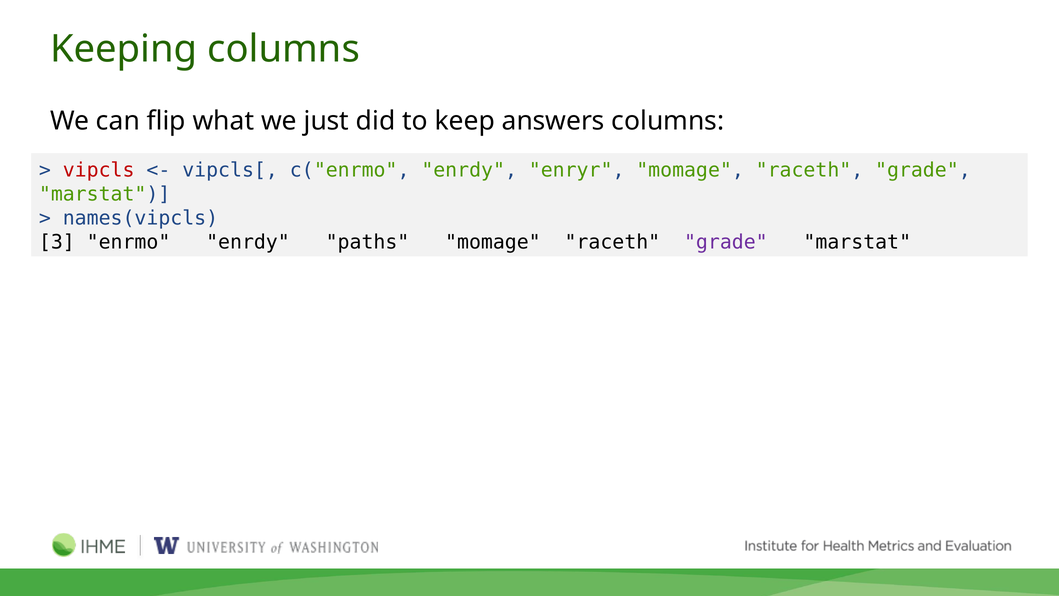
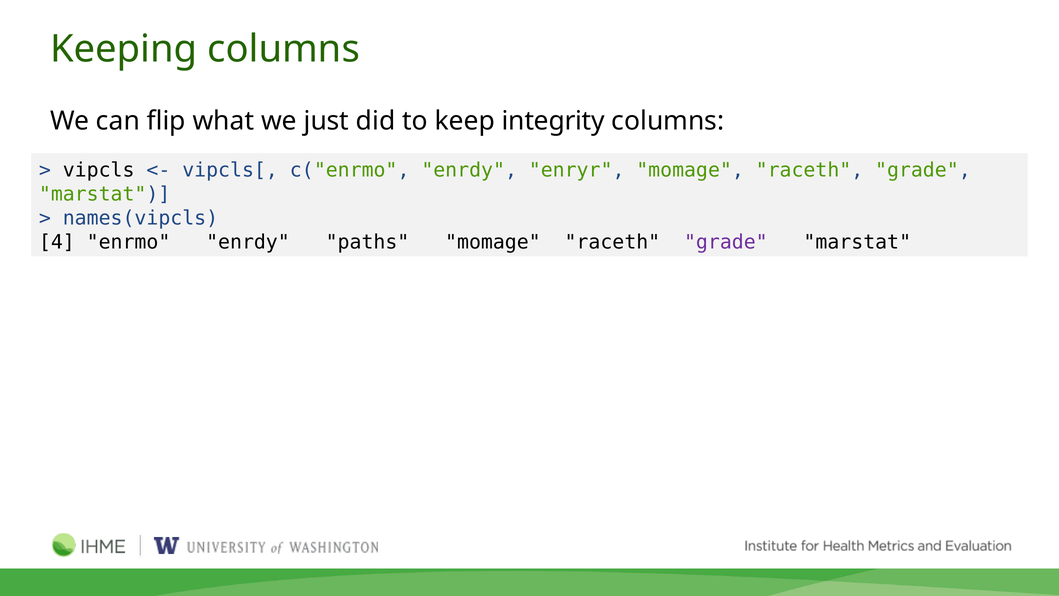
answers: answers -> integrity (553, 121)
vipcls colour: red -> black (99, 170)
3: 3 -> 4 (57, 242)
